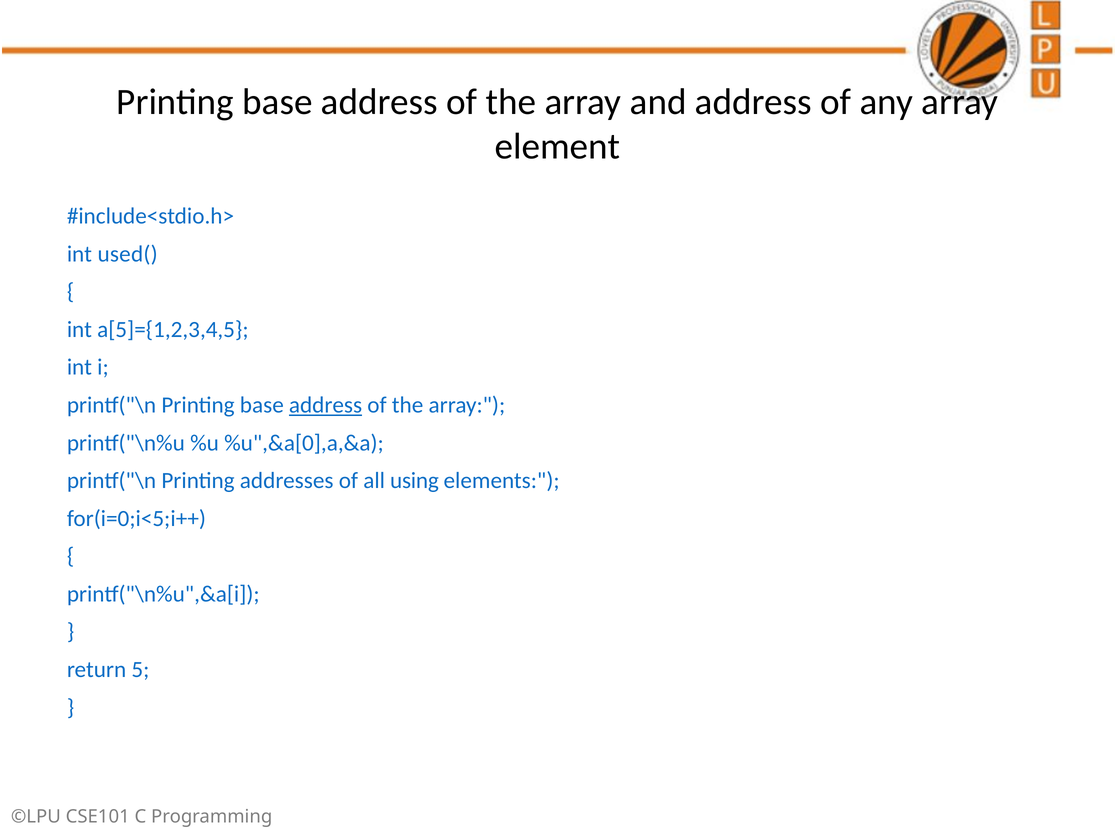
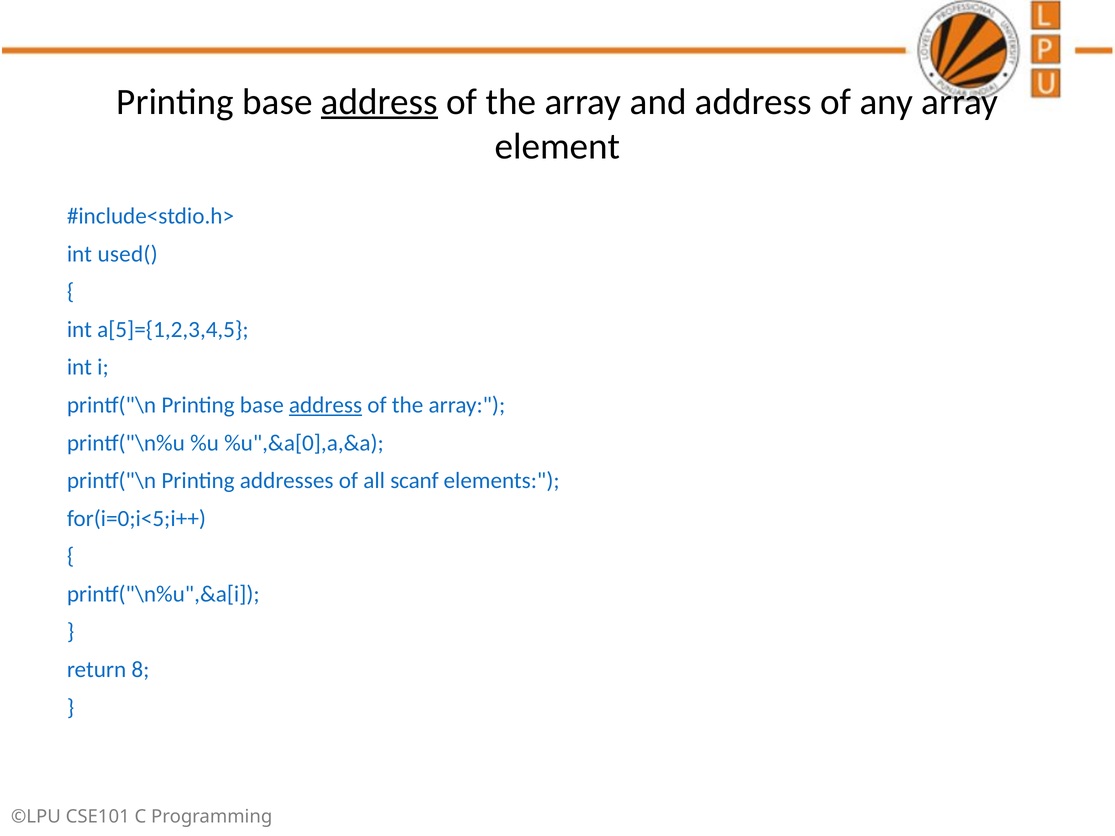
address underline: none -> present (379, 102)
using: using -> scanf (414, 481)
5: 5 -> 8 (140, 670)
